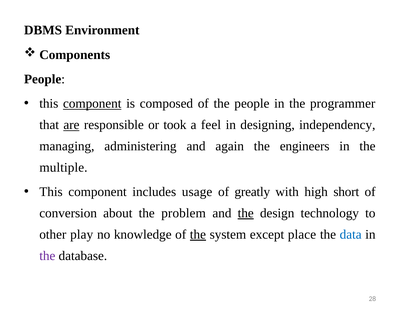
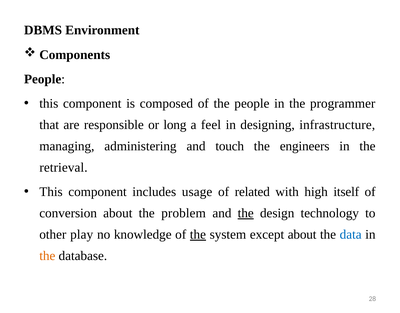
component underline: present -> none (92, 104)
are underline: present -> none (71, 125)
took: took -> long (175, 125)
independency: independency -> infrastructure (337, 125)
again: again -> touch (230, 146)
multiple: multiple -> retrieval (63, 167)
greatly: greatly -> related (252, 192)
short: short -> itself (346, 192)
except place: place -> about (302, 234)
the colour: purple -> orange (47, 256)
